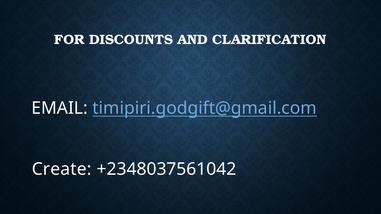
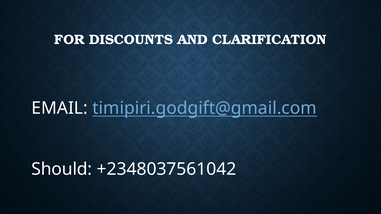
Create: Create -> Should (62, 169)
